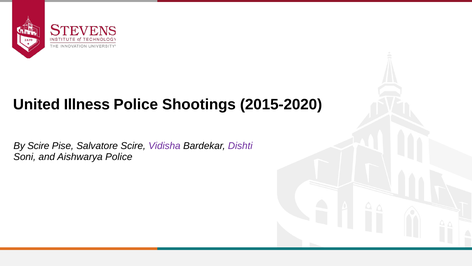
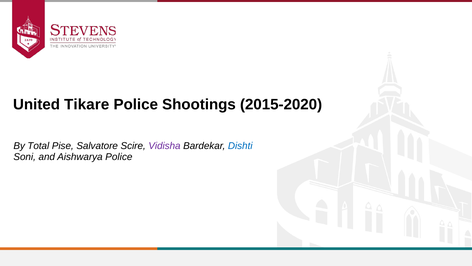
Illness: Illness -> Tikare (87, 104)
By Scire: Scire -> Total (38, 146)
Dishti colour: purple -> blue (240, 146)
